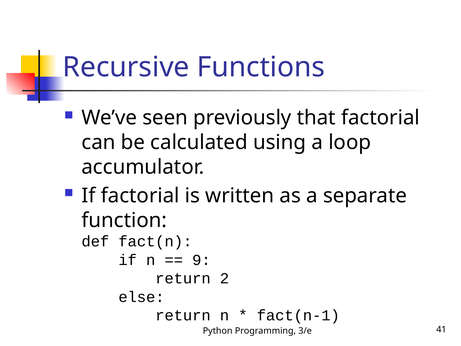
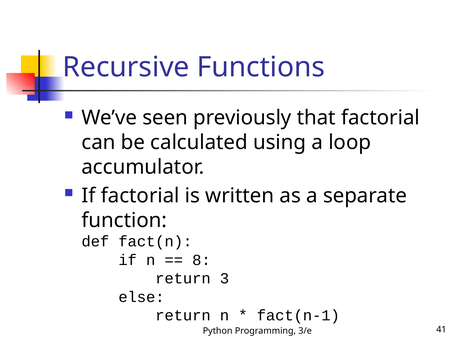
9: 9 -> 8 (201, 260)
2: 2 -> 3 (224, 278)
